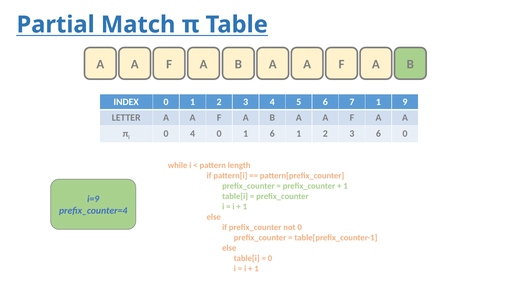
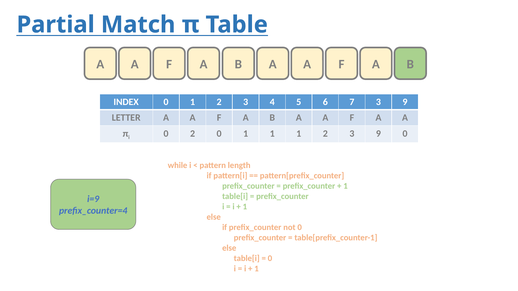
7 1: 1 -> 3 (378, 102)
0 4: 4 -> 2 (193, 134)
0 1 6: 6 -> 1 (272, 134)
2 3 6: 6 -> 9 (378, 134)
